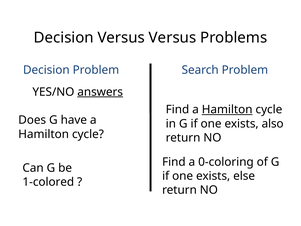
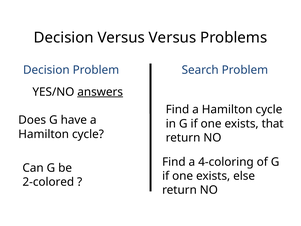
Hamilton underline: present -> none (227, 109)
also: also -> that (273, 124)
0-coloring: 0-coloring -> 4-coloring (226, 162)
1-colored: 1-colored -> 2-colored (48, 182)
